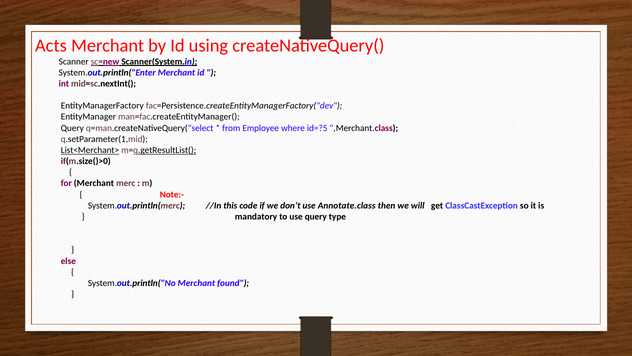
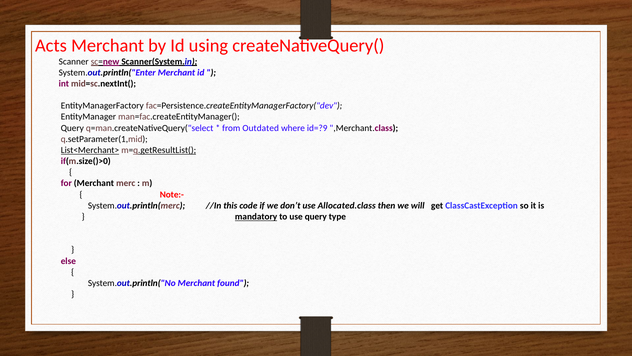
Employee: Employee -> Outdated (261, 128)
id=?5: id=?5 -> id=?9 (317, 128)
Annotate.class: Annotate.class -> Allocated.class (347, 205)
mandatory underline: none -> present (256, 216)
